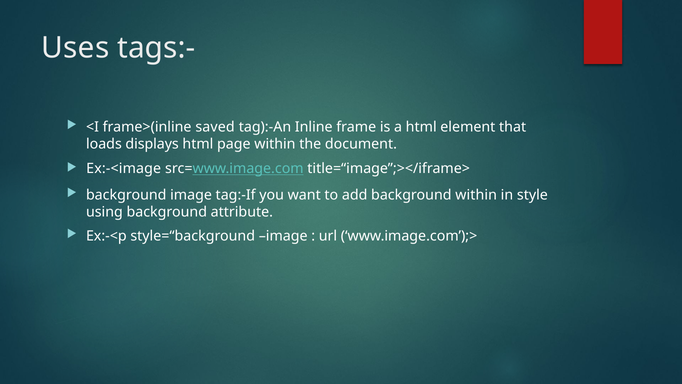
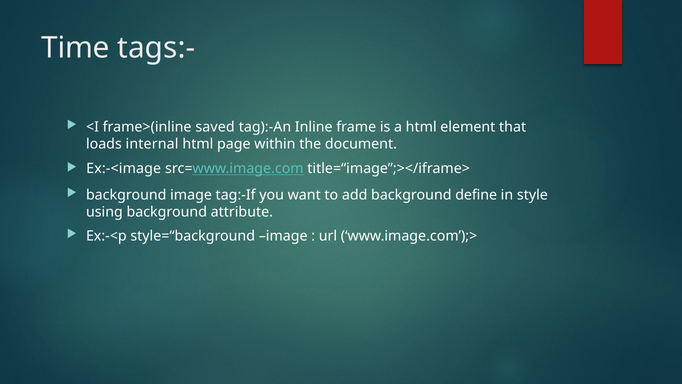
Uses: Uses -> Time (76, 48)
displays: displays -> internal (152, 144)
background within: within -> define (476, 195)
